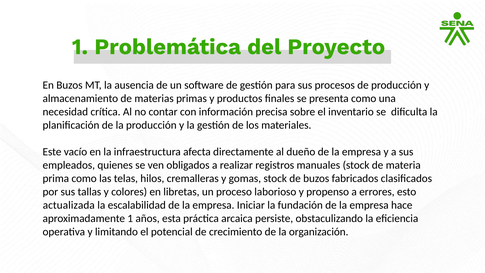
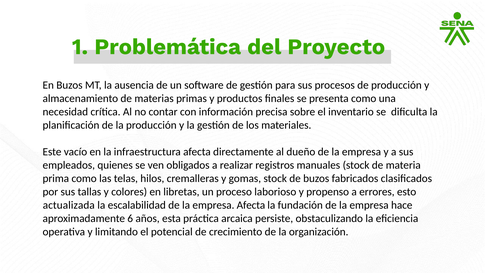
empresa Iniciar: Iniciar -> Afecta (251, 205)
aproximadamente 1: 1 -> 6 (130, 218)
